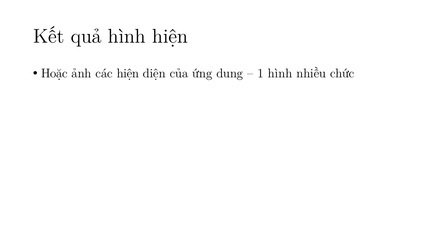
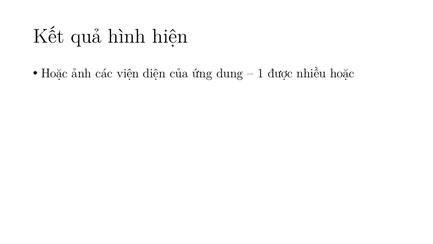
các hiện: hiện -> viện (128, 73)
1 hình: hình -> được (280, 73)
nhiều chức: chức -> hoặc (342, 73)
